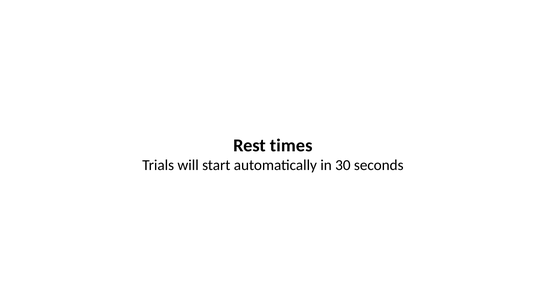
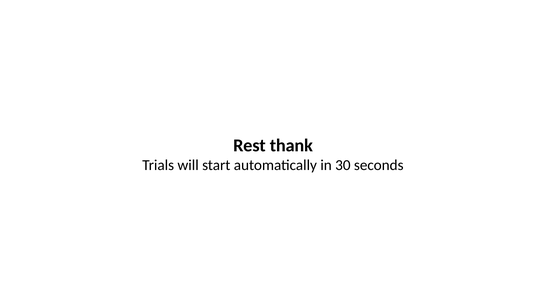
times: times -> thank (291, 146)
